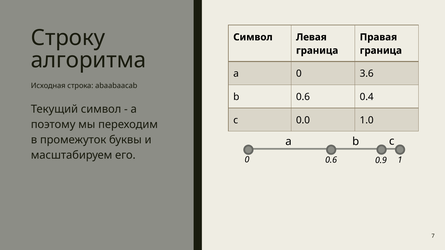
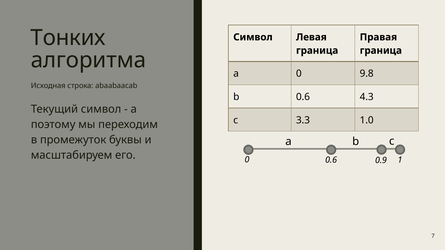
Строку: Строку -> Тонких (68, 38)
3.6: 3.6 -> 9.8 (367, 74)
0.4: 0.4 -> 4.3 (367, 97)
0.0: 0.0 -> 3.3 (303, 120)
